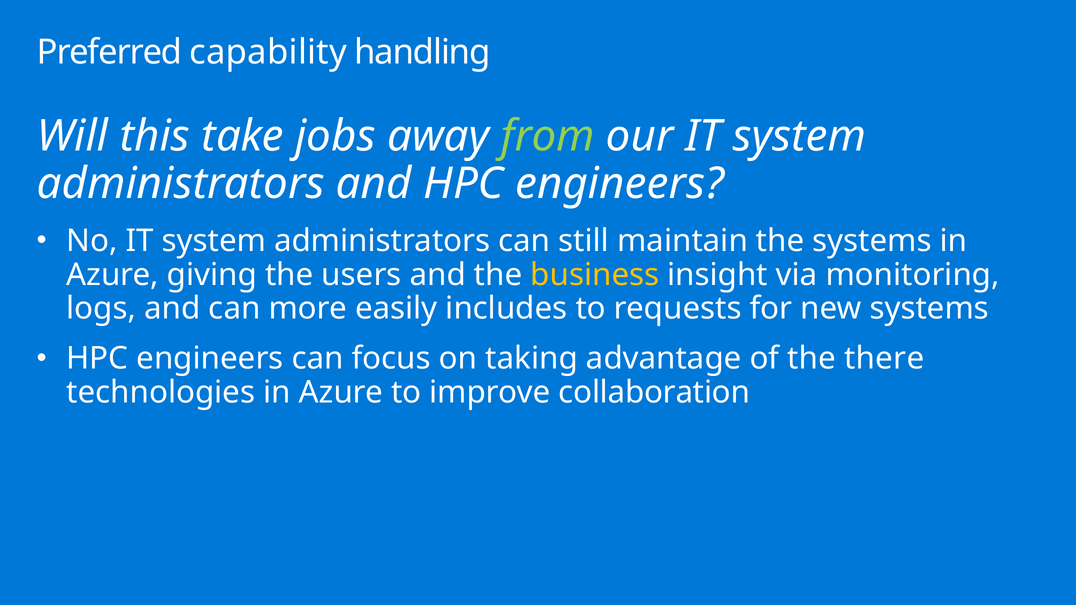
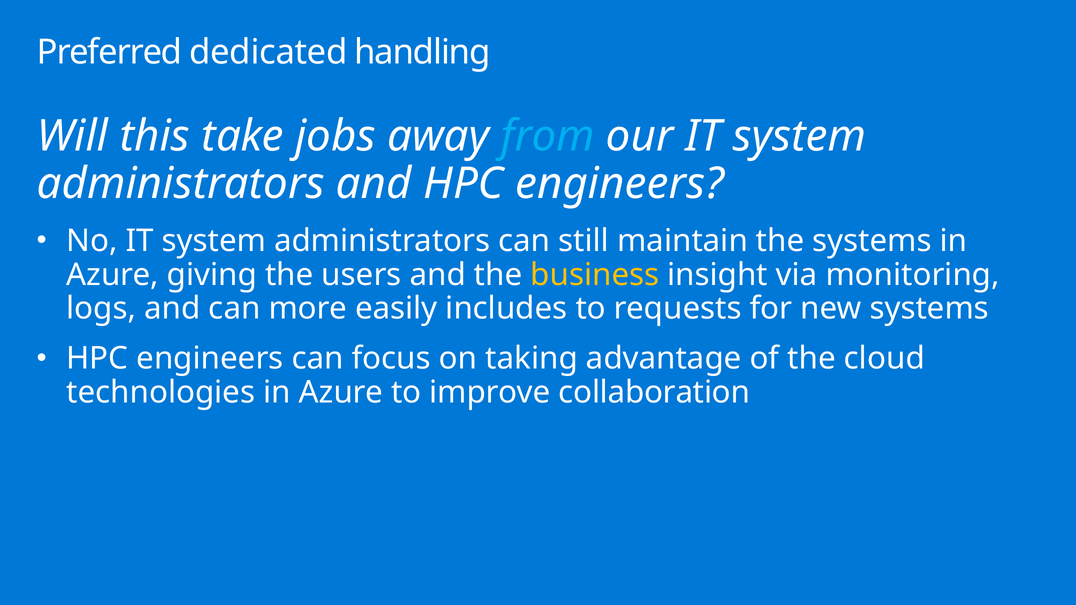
capability: capability -> dedicated (268, 52)
from colour: light green -> light blue (548, 136)
there: there -> cloud (884, 359)
